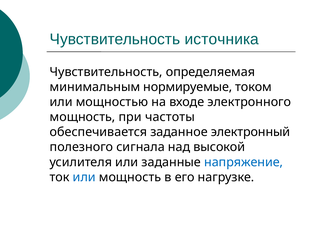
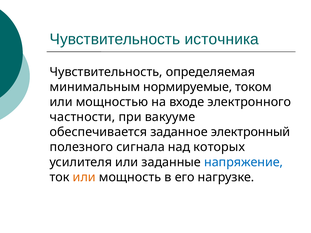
мощность: мощность -> частности (82, 117)
частоты: частоты -> вакууме (170, 117)
высокой: высокой -> которых (219, 147)
или colour: blue -> orange (84, 177)
